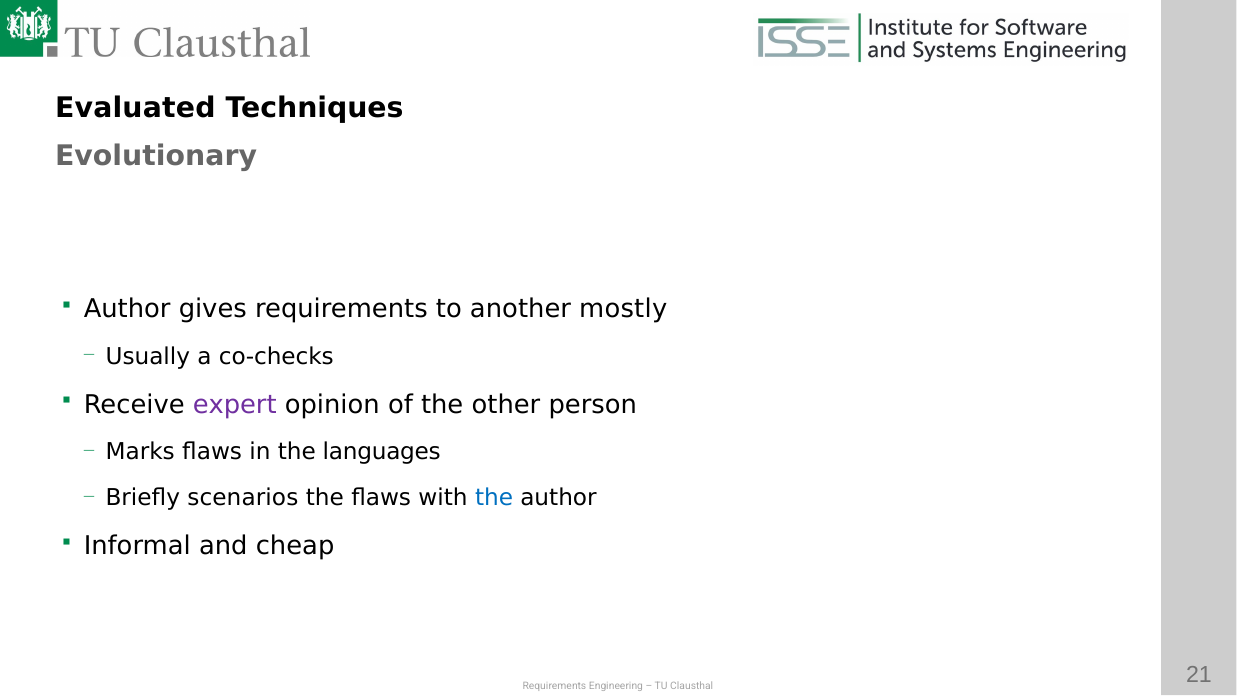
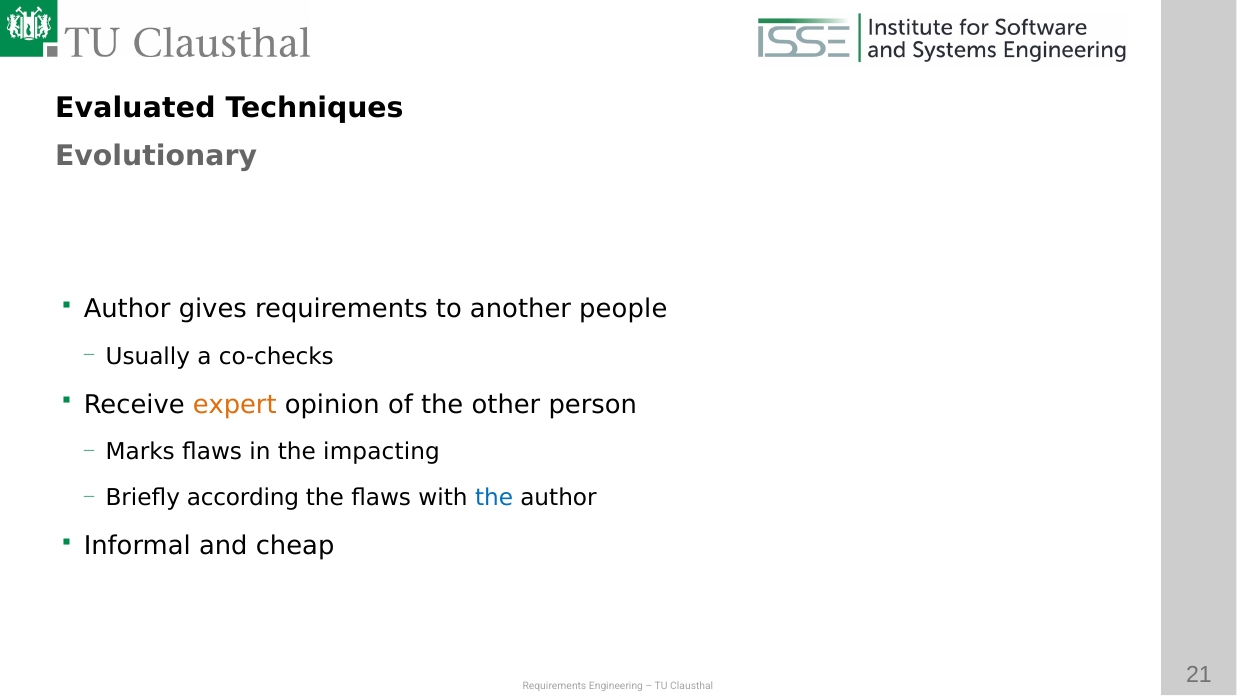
mostly: mostly -> people (623, 309)
expert colour: purple -> orange (235, 405)
languages: languages -> impacting (382, 452)
scenarios: scenarios -> according (243, 498)
